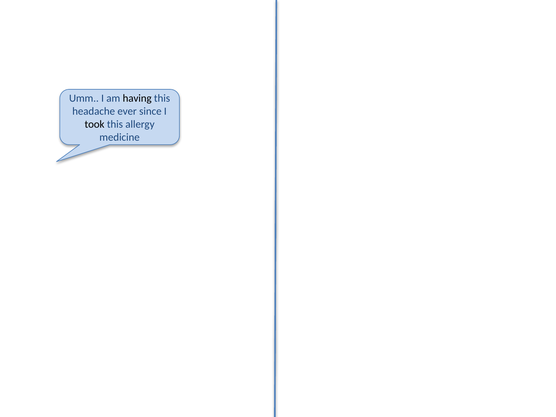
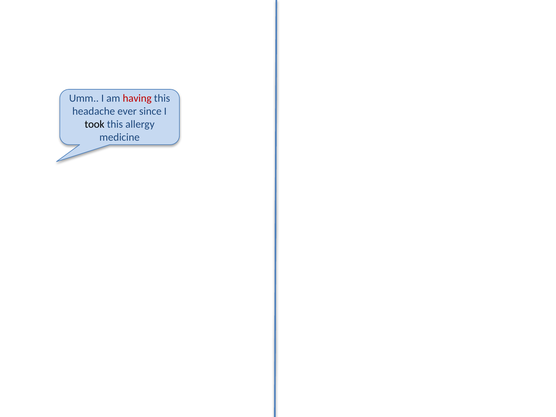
having colour: black -> red (137, 98)
